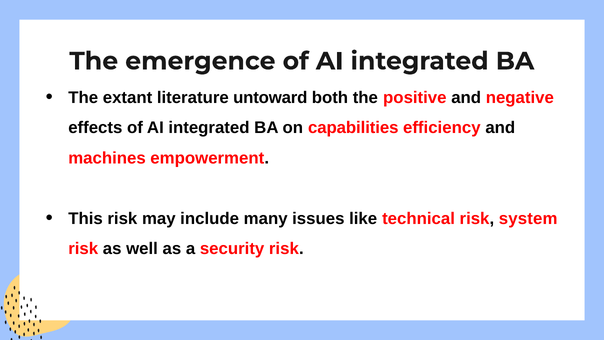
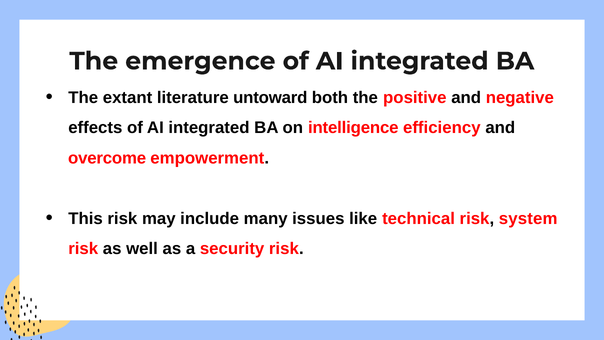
capabilities: capabilities -> intelligence (353, 128)
machines: machines -> overcome (107, 158)
